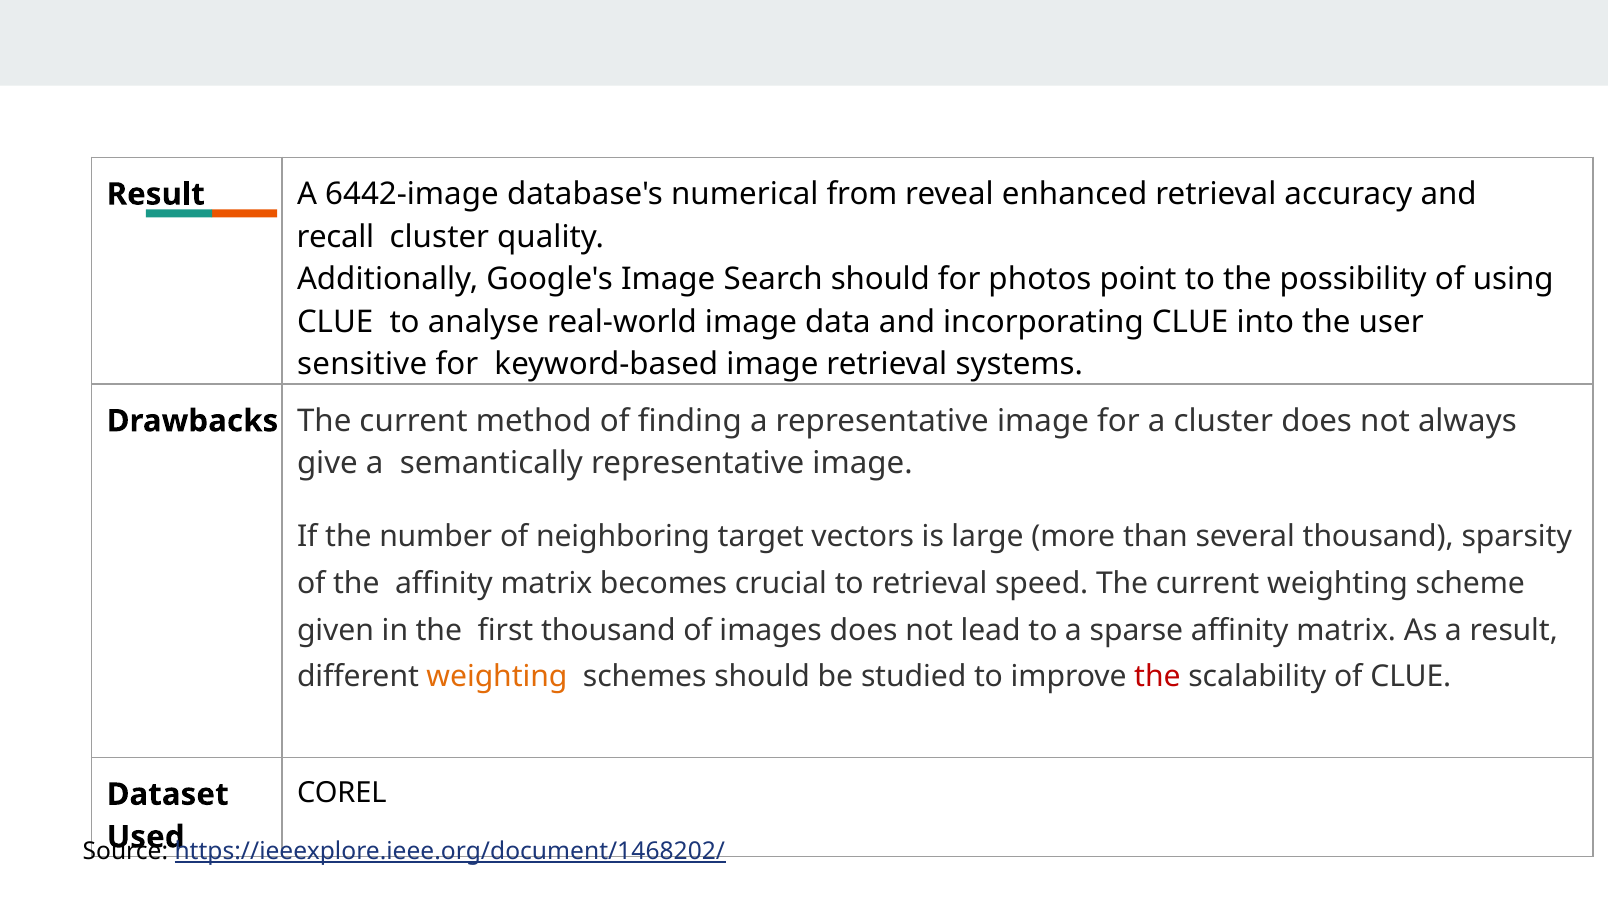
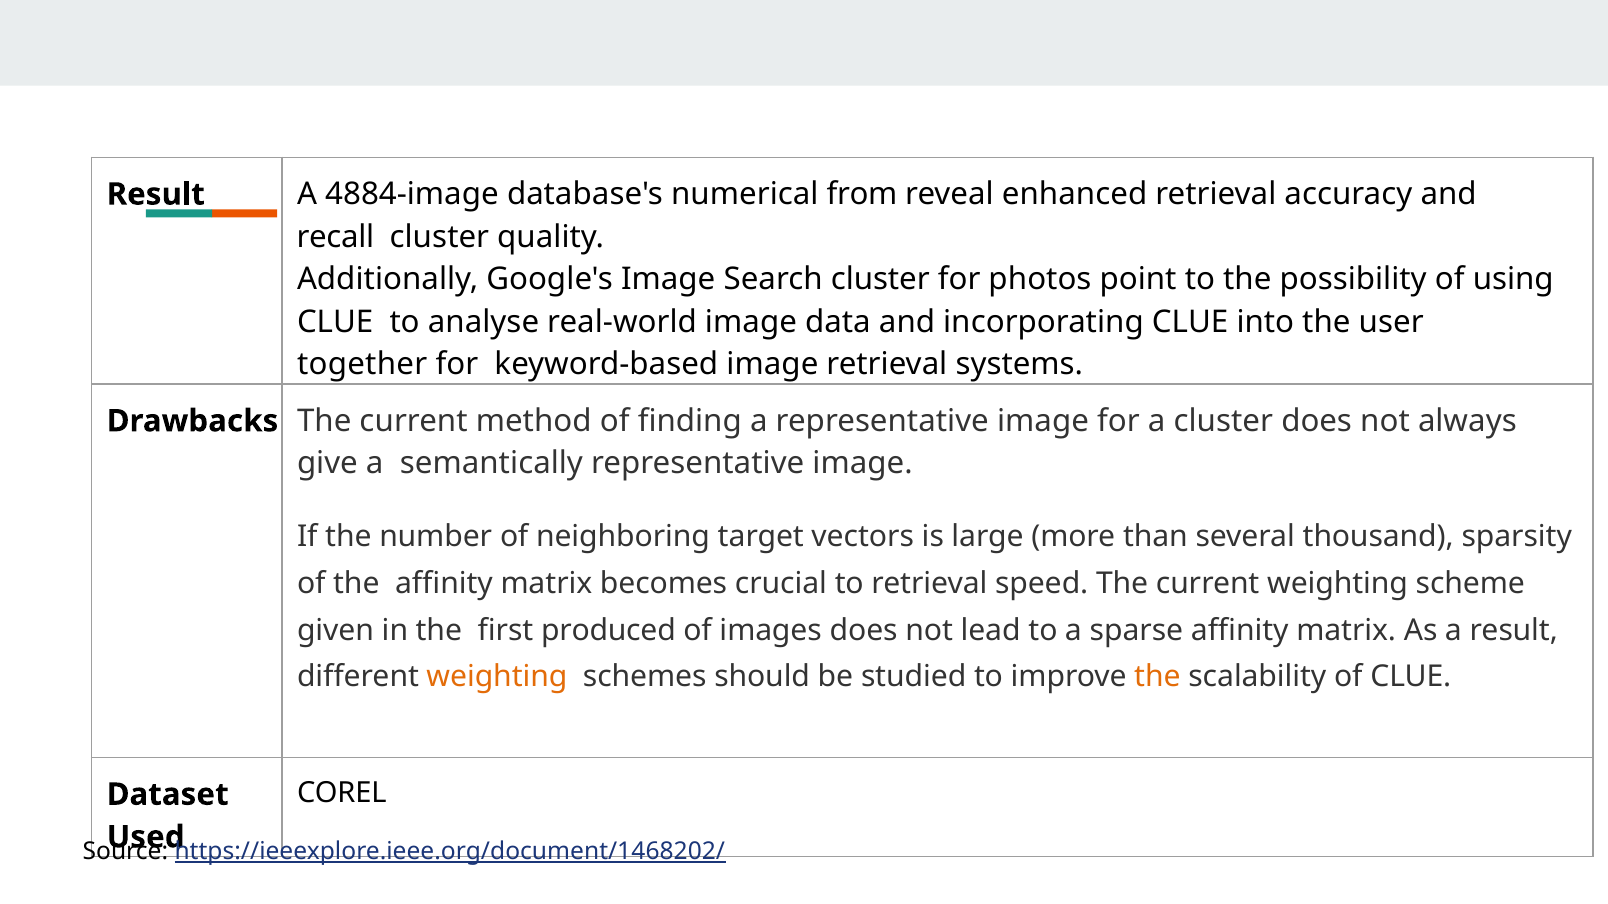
6442-image: 6442-image -> 4884-image (412, 194)
Search should: should -> cluster (880, 280)
sensitive: sensitive -> together (362, 365)
ﬁrst thousand: thousand -> produced (608, 630)
the colour: red -> orange (1157, 677)
